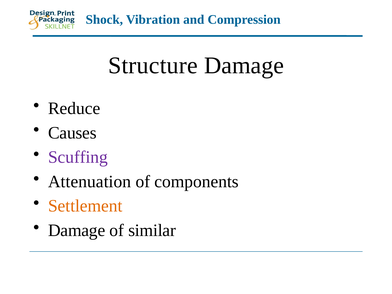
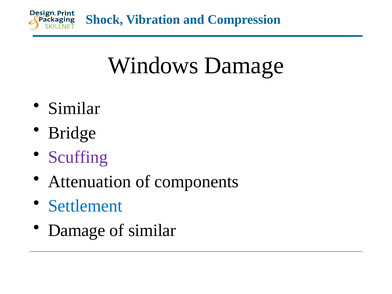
Structure: Structure -> Windows (153, 65)
Reduce: Reduce -> Similar (74, 108)
Causes: Causes -> Bridge (72, 133)
Settlement colour: orange -> blue (85, 206)
